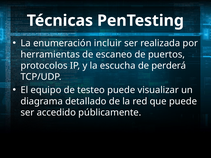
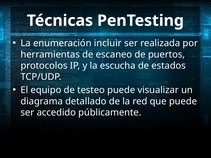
perderá: perderá -> estados (169, 66)
